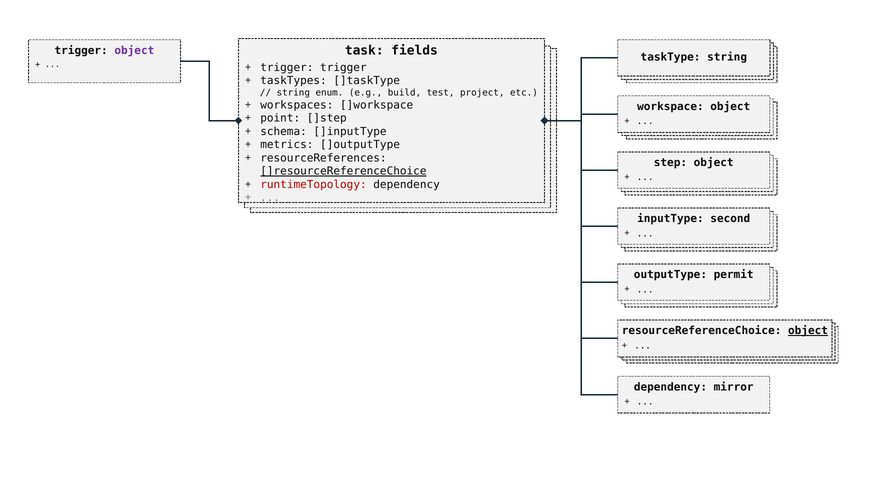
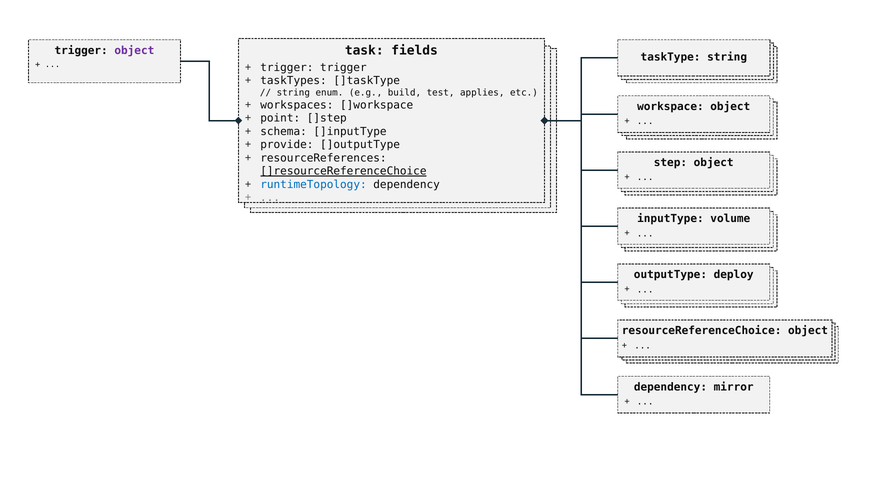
project: project -> applies (482, 93)
metrics: metrics -> provide (287, 145)
runtimeTopology colour: red -> blue (313, 185)
second: second -> volume (730, 219)
permit: permit -> deploy (734, 275)
object underline: present -> none (808, 331)
